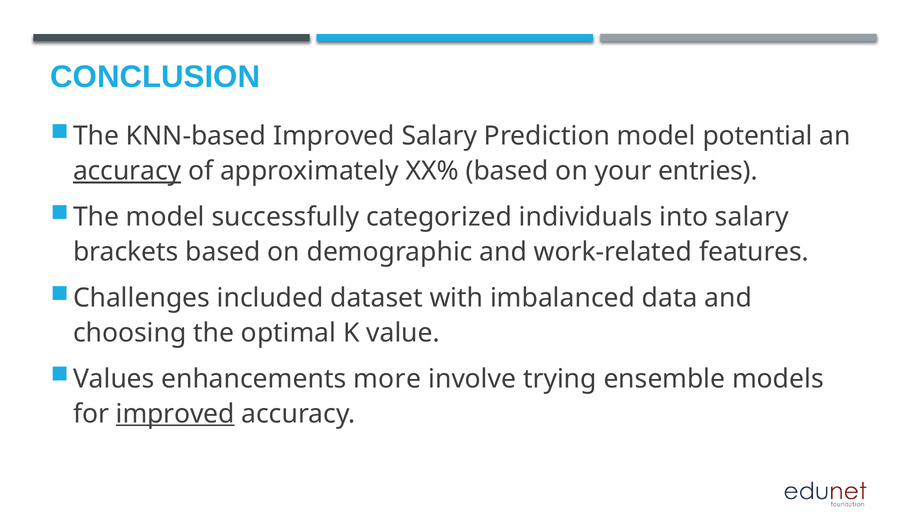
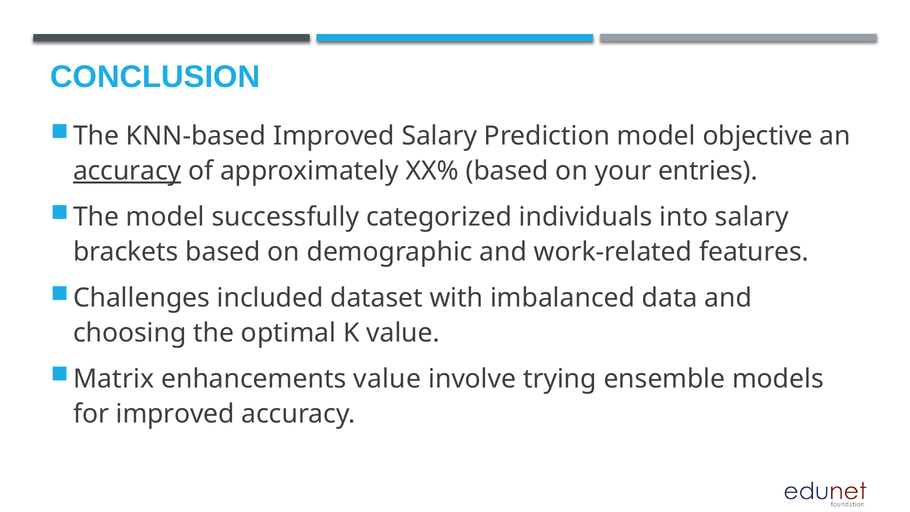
potential: potential -> objective (758, 136)
Values: Values -> Matrix (114, 379)
enhancements more: more -> value (387, 379)
improved underline: present -> none (175, 414)
